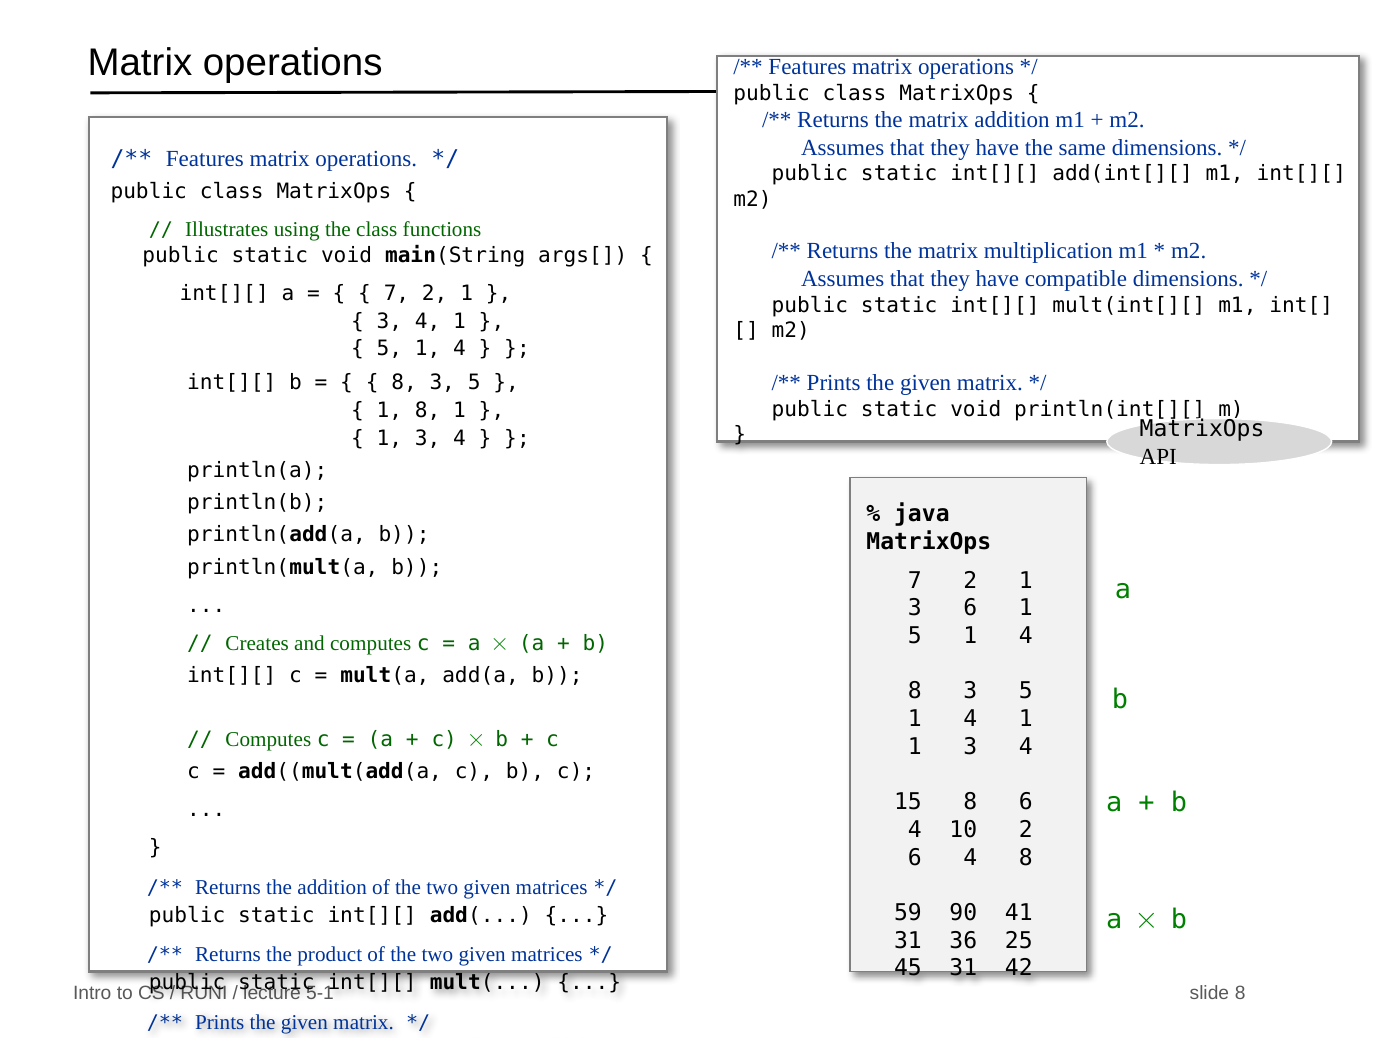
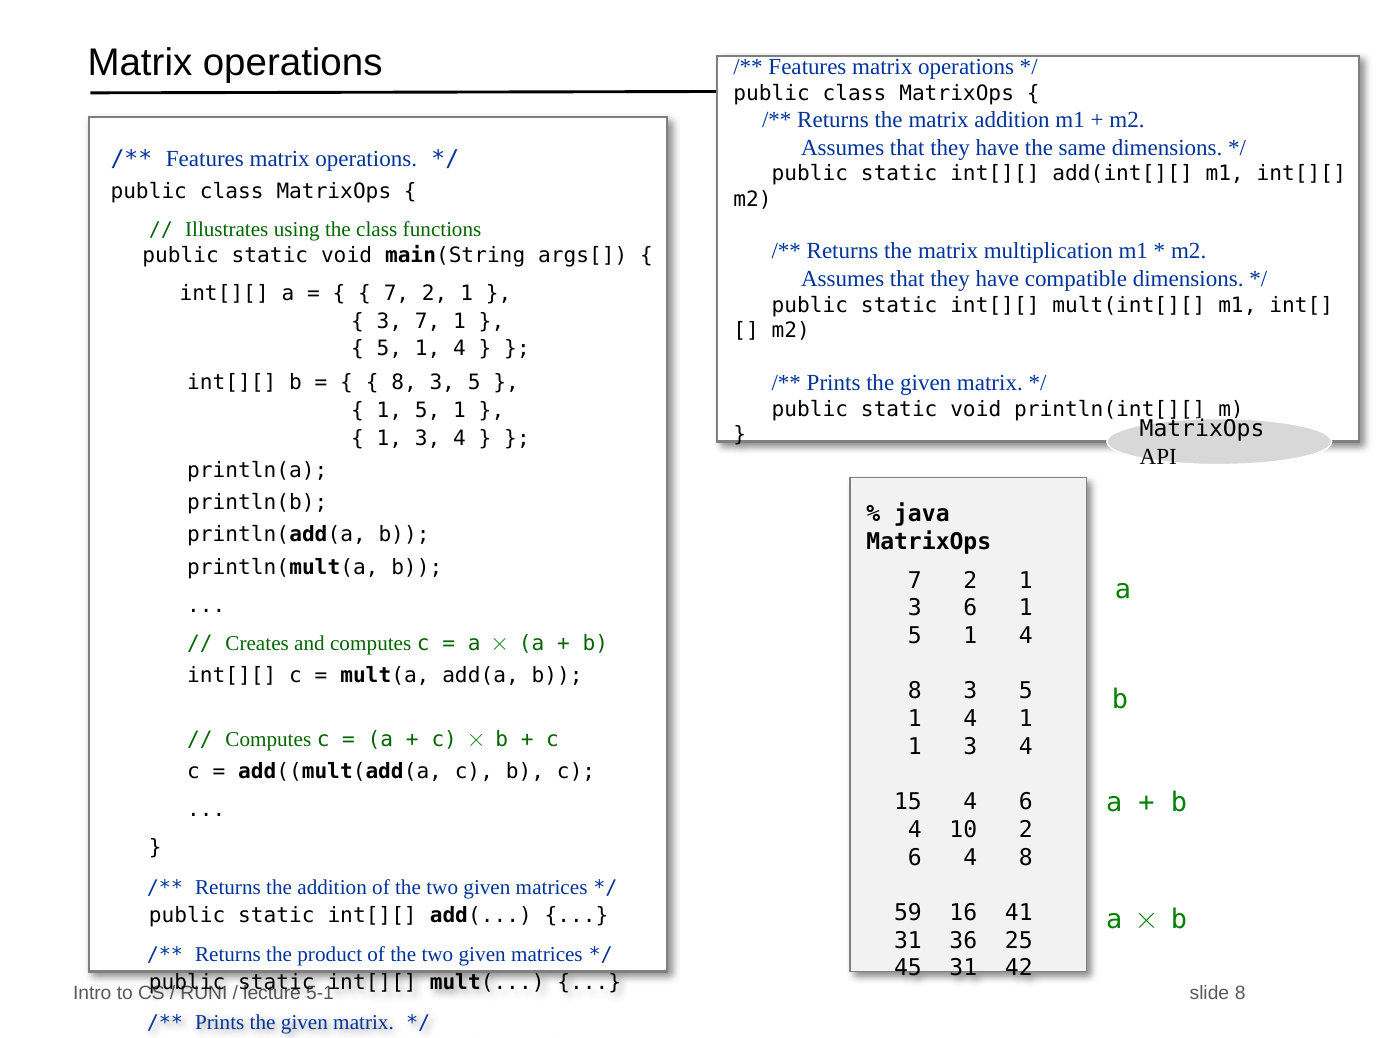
4: 4 -> 7 (428, 321)
8: 8 -> 5 (428, 411)
15 8: 8 -> 4 (970, 802)
90: 90 -> 16 (963, 913)
